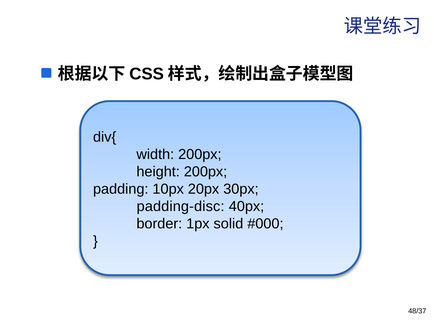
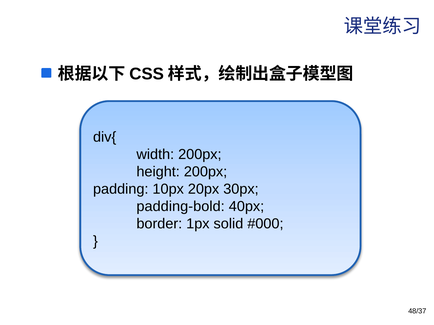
padding-disc: padding-disc -> padding-bold (181, 207)
